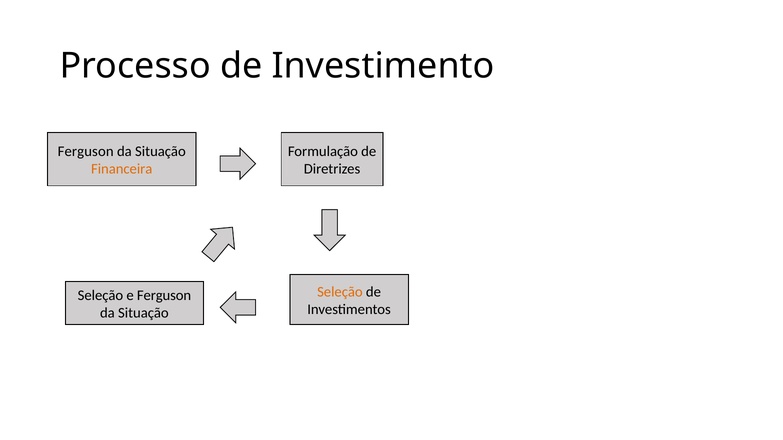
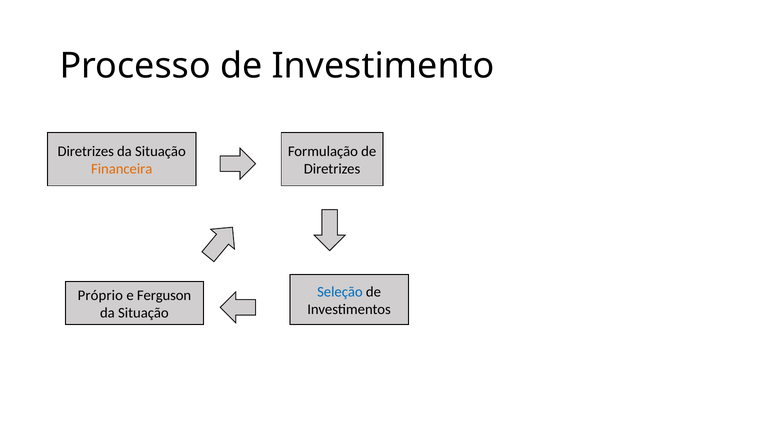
Ferguson: Ferguson -> Diretrizes (86, 151)
Seleção colour: orange -> blue (340, 292)
Seleção: Seleção -> Próprio (100, 296)
